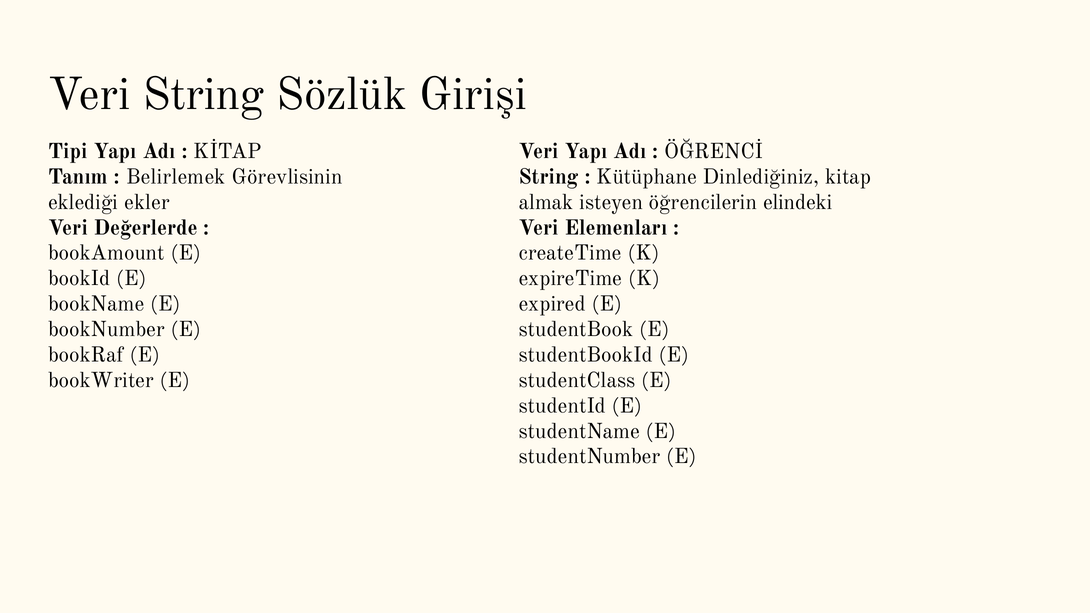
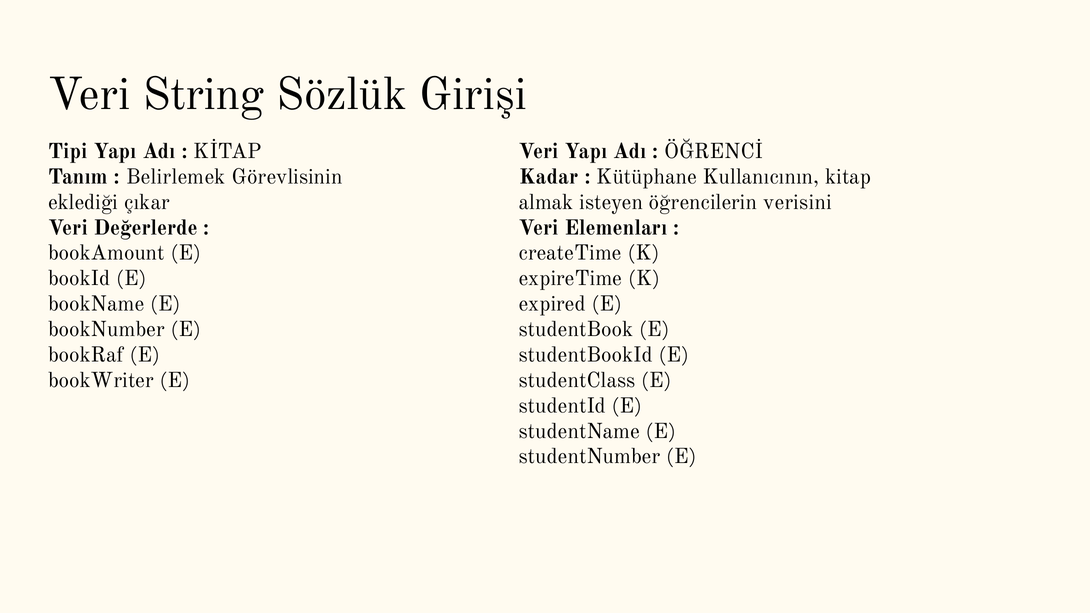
String: String -> Kadar (549, 177)
Dinlediğiniz: Dinlediğiniz -> Kullanıcının (761, 177)
ekler: ekler -> çıkar (147, 202)
elindeki: elindeki -> verisini (798, 202)
